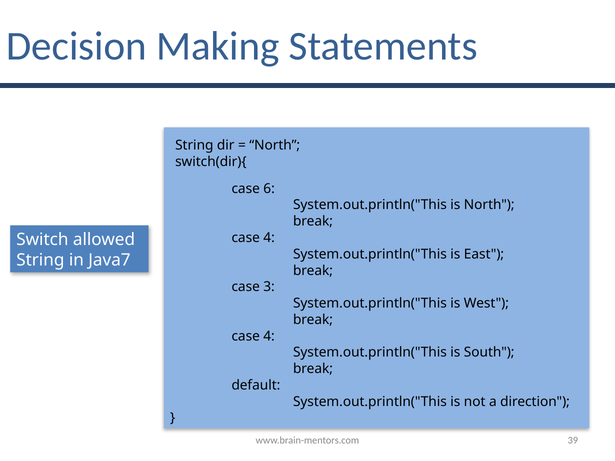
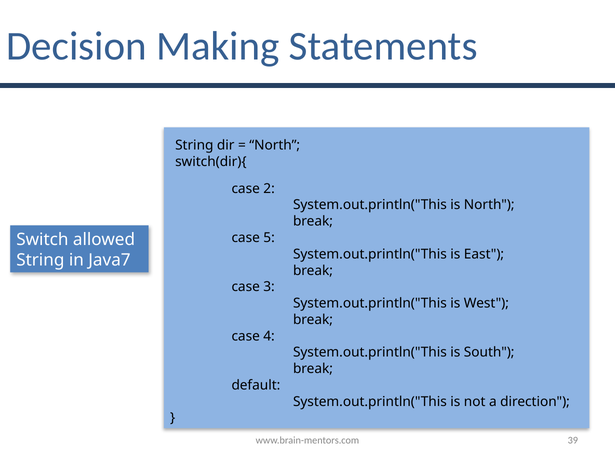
6: 6 -> 2 (269, 189)
4: 4 -> 5 (269, 238)
